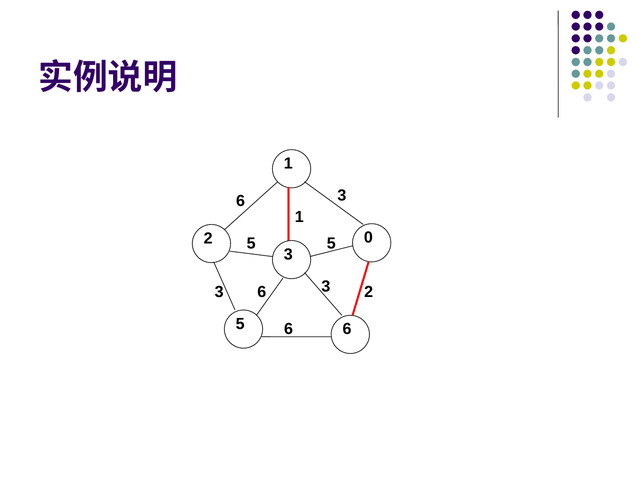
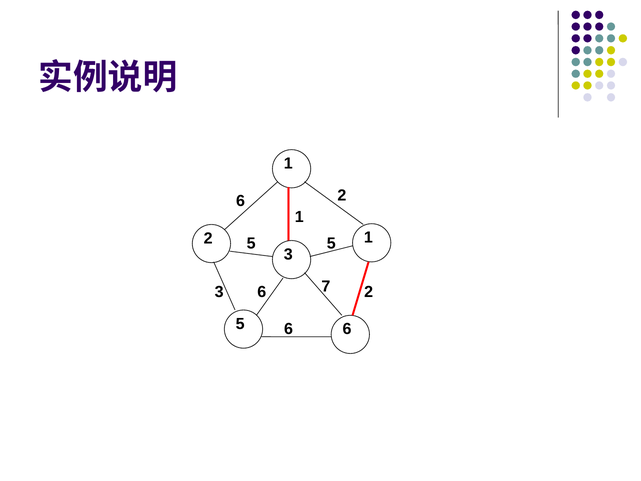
6 3: 3 -> 2 (342, 195)
2 0: 0 -> 1 (368, 237)
3 3: 3 -> 7 (326, 286)
